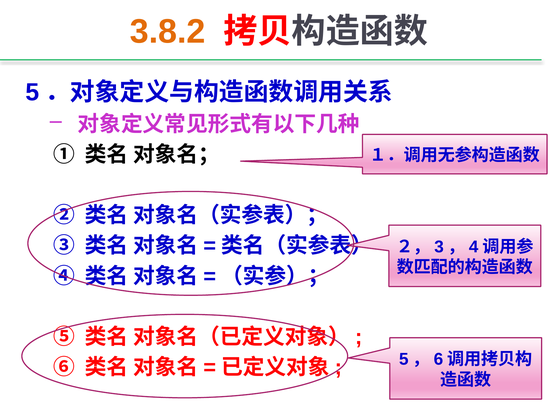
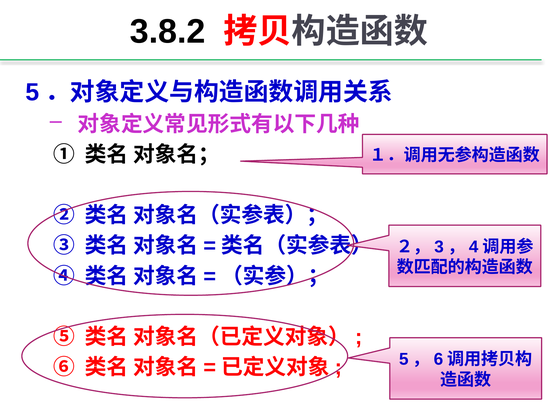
3.8.2 colour: orange -> black (168, 32)
